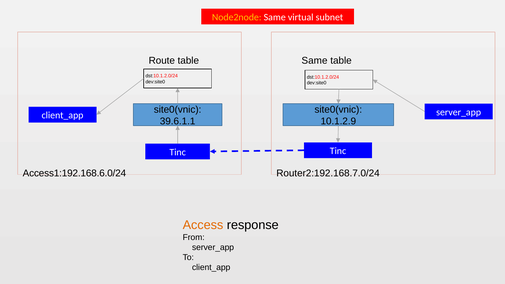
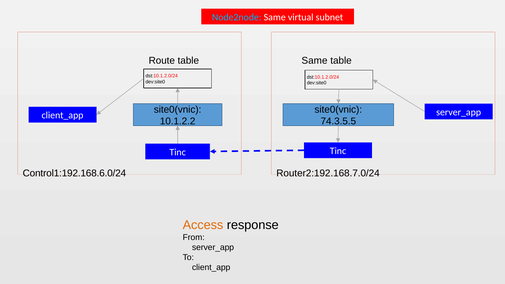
Node2node colour: yellow -> light blue (237, 17)
39.6.1.1: 39.6.1.1 -> 10.1.2.2 (178, 121)
10.1.2.9: 10.1.2.9 -> 74.3.5.5 (338, 121)
Access1:192.168.6.0/24: Access1:192.168.6.0/24 -> Control1:192.168.6.0/24 (74, 173)
